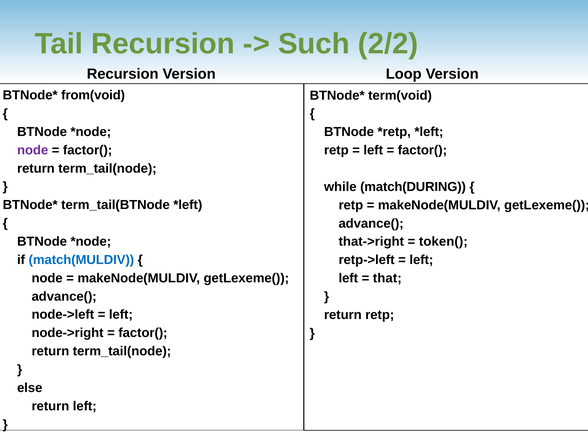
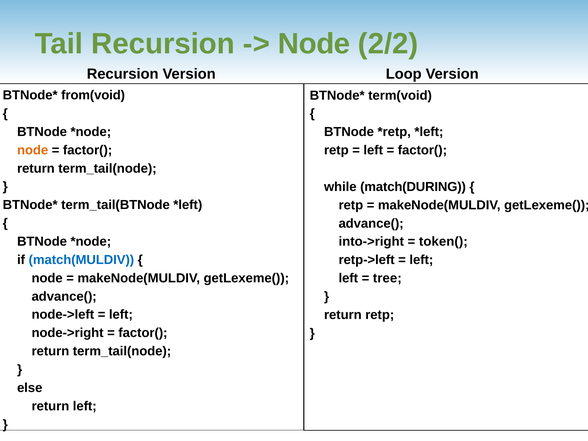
Such: Such -> Node (314, 44)
node colour: purple -> orange (33, 150)
that->right: that->right -> into->right (371, 242)
that: that -> tree (387, 278)
